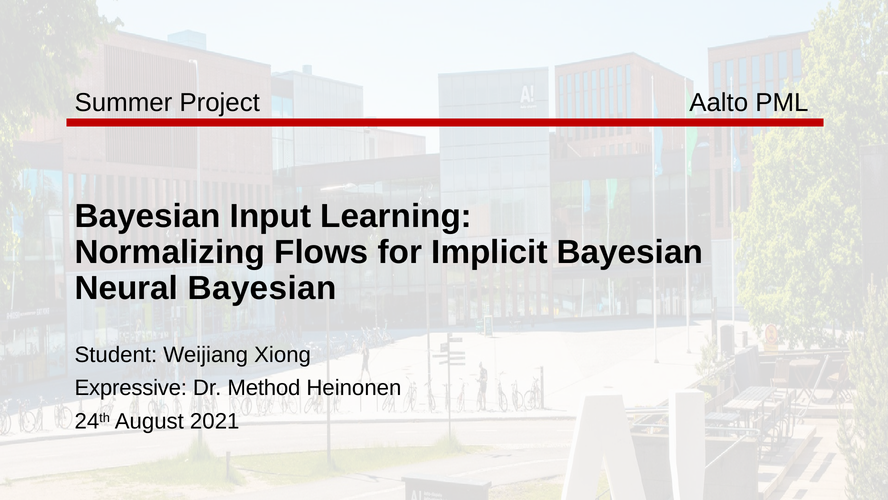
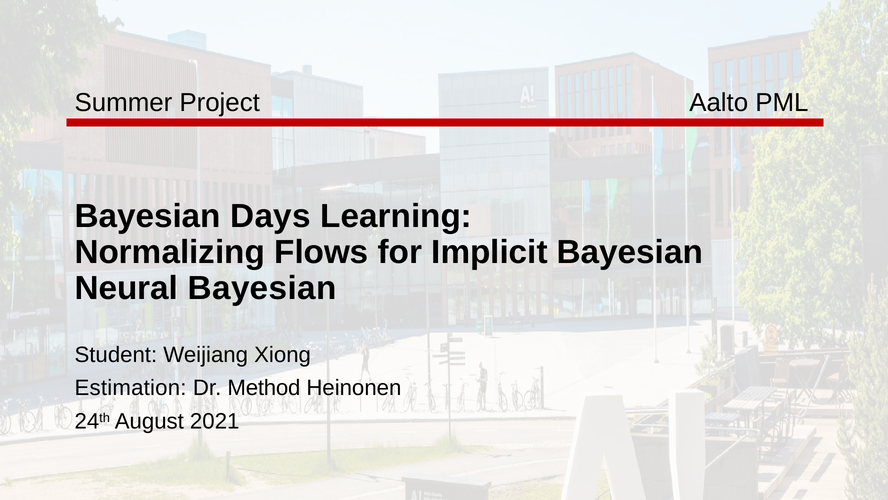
Input: Input -> Days (270, 216)
Expressive: Expressive -> Estimation (131, 388)
